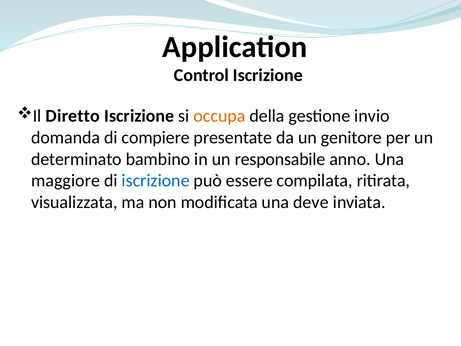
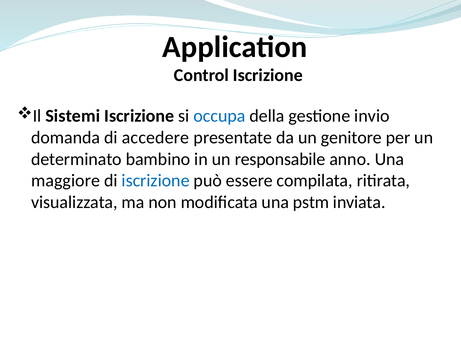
Diretto: Diretto -> Sistemi (73, 116)
occupa colour: orange -> blue (219, 116)
compiere: compiere -> accedere (156, 137)
deve: deve -> pstm (311, 202)
